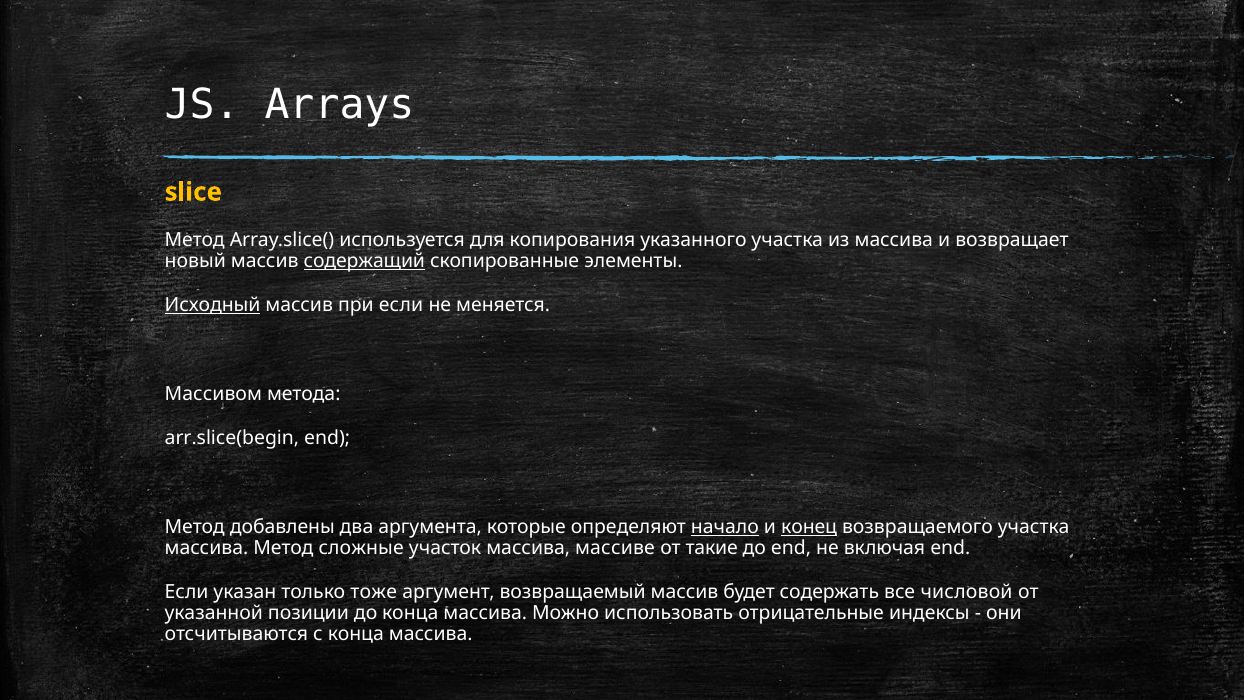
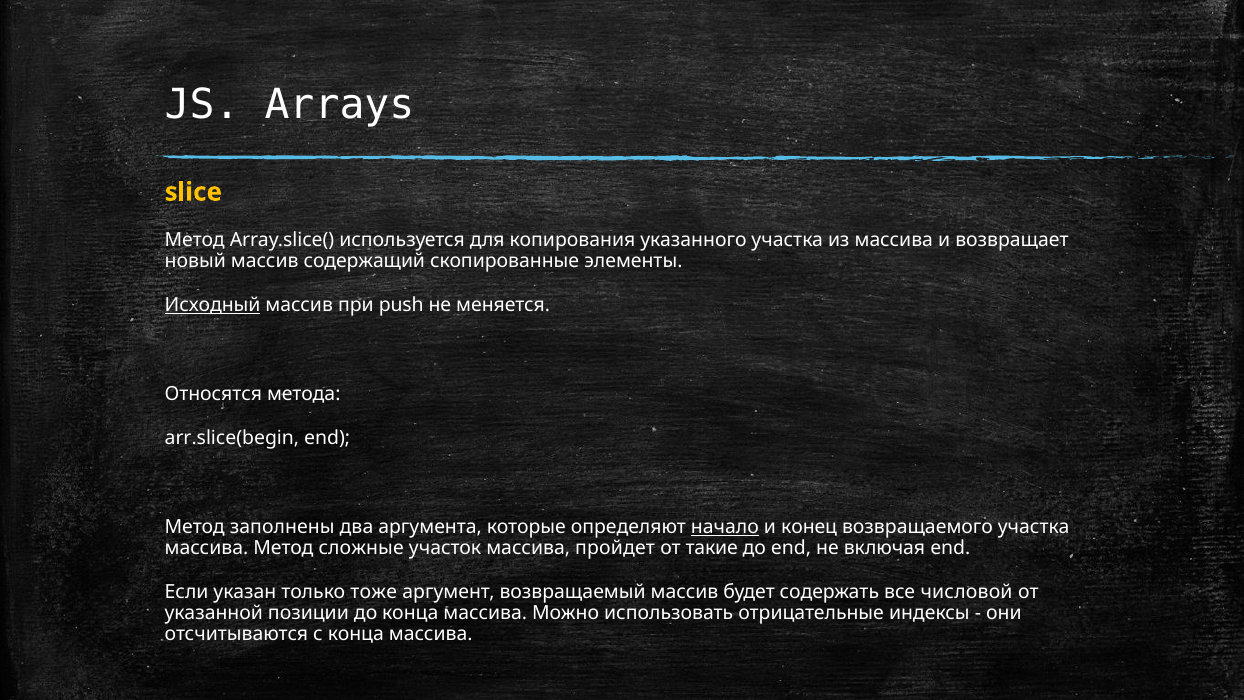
содержащий underline: present -> none (364, 261)
при если: если -> push (401, 305)
Массивом: Массивом -> Относятся (213, 394)
добавлены: добавлены -> заполнены (282, 527)
конец underline: present -> none (809, 527)
массиве: массиве -> пройдет (615, 548)
